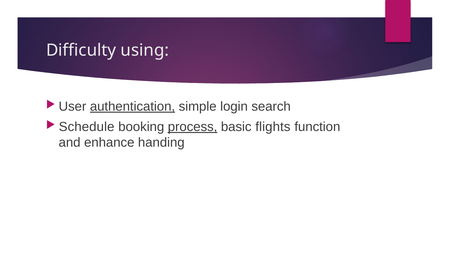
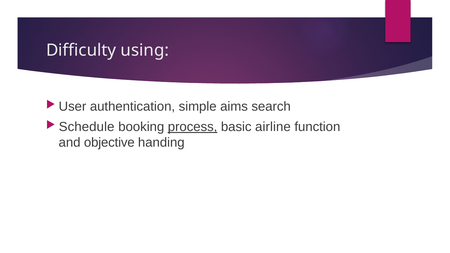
authentication underline: present -> none (133, 107)
login: login -> aims (234, 107)
flights: flights -> airline (273, 127)
enhance: enhance -> objective (109, 143)
